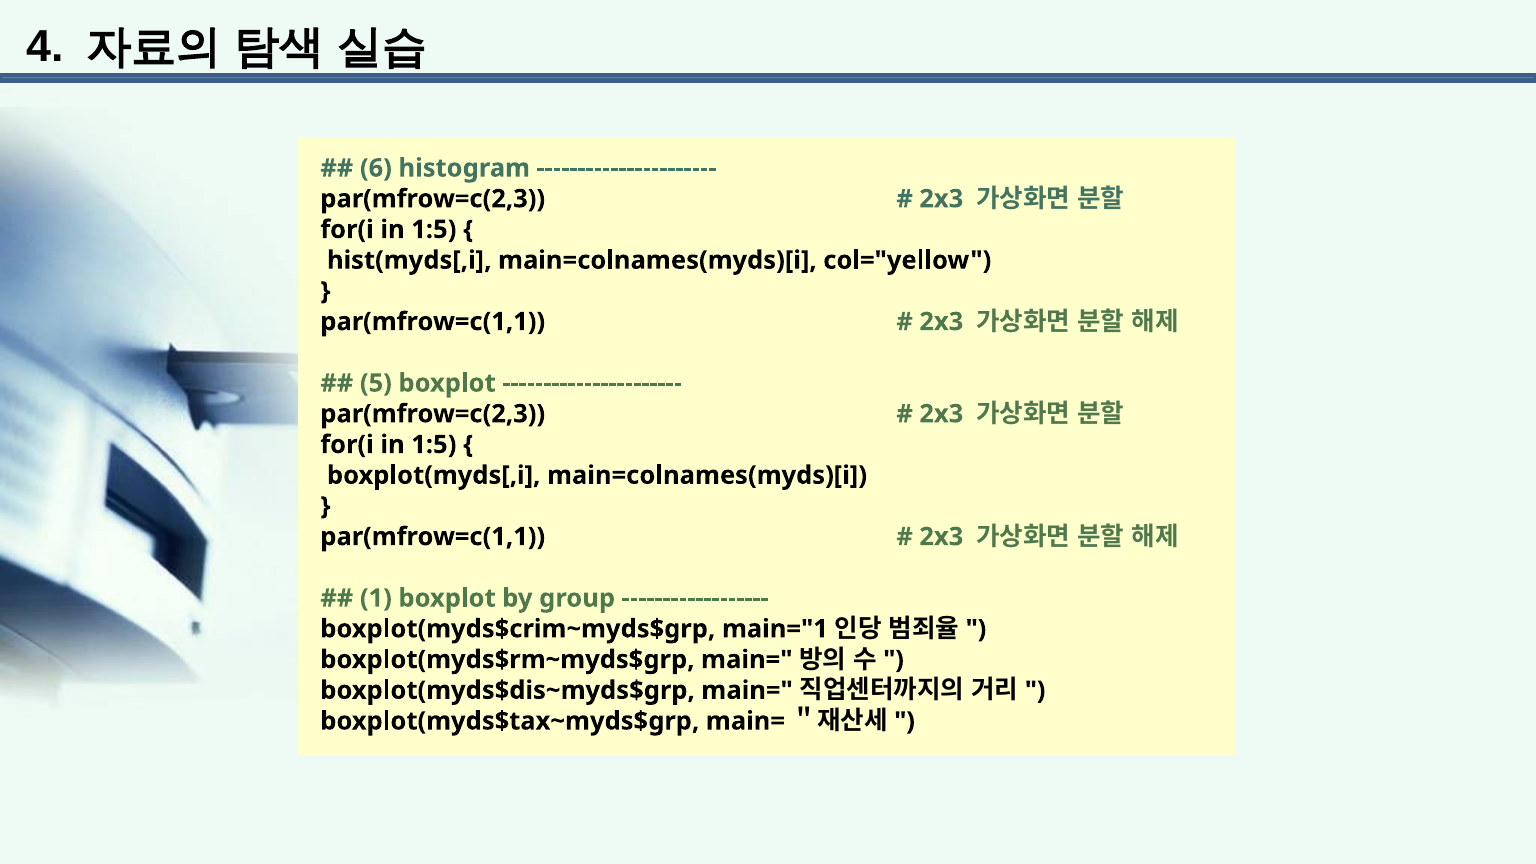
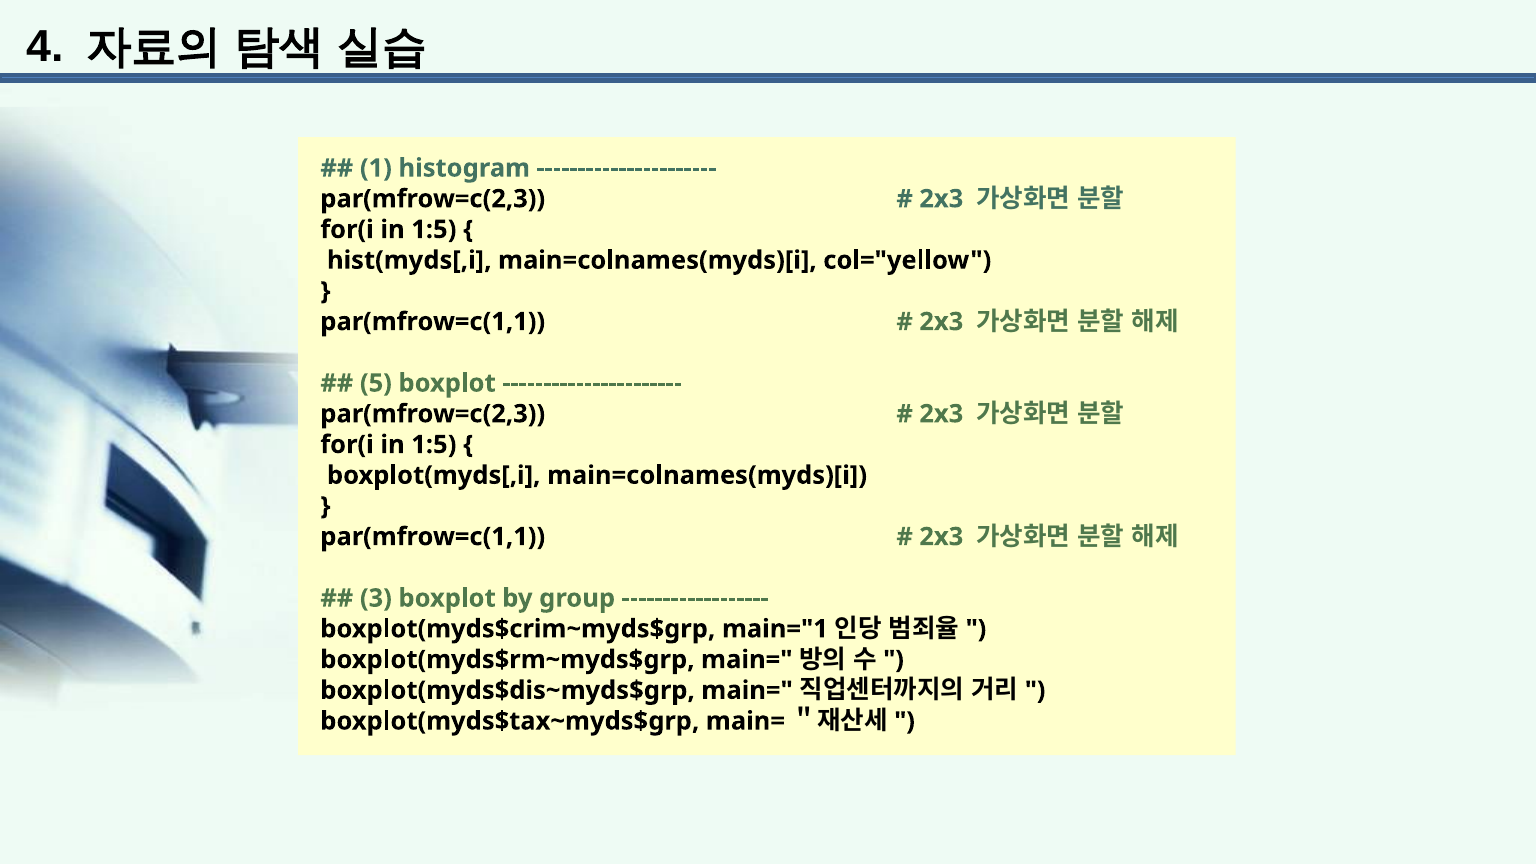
6: 6 -> 1 (376, 168)
1: 1 -> 3 (376, 598)
